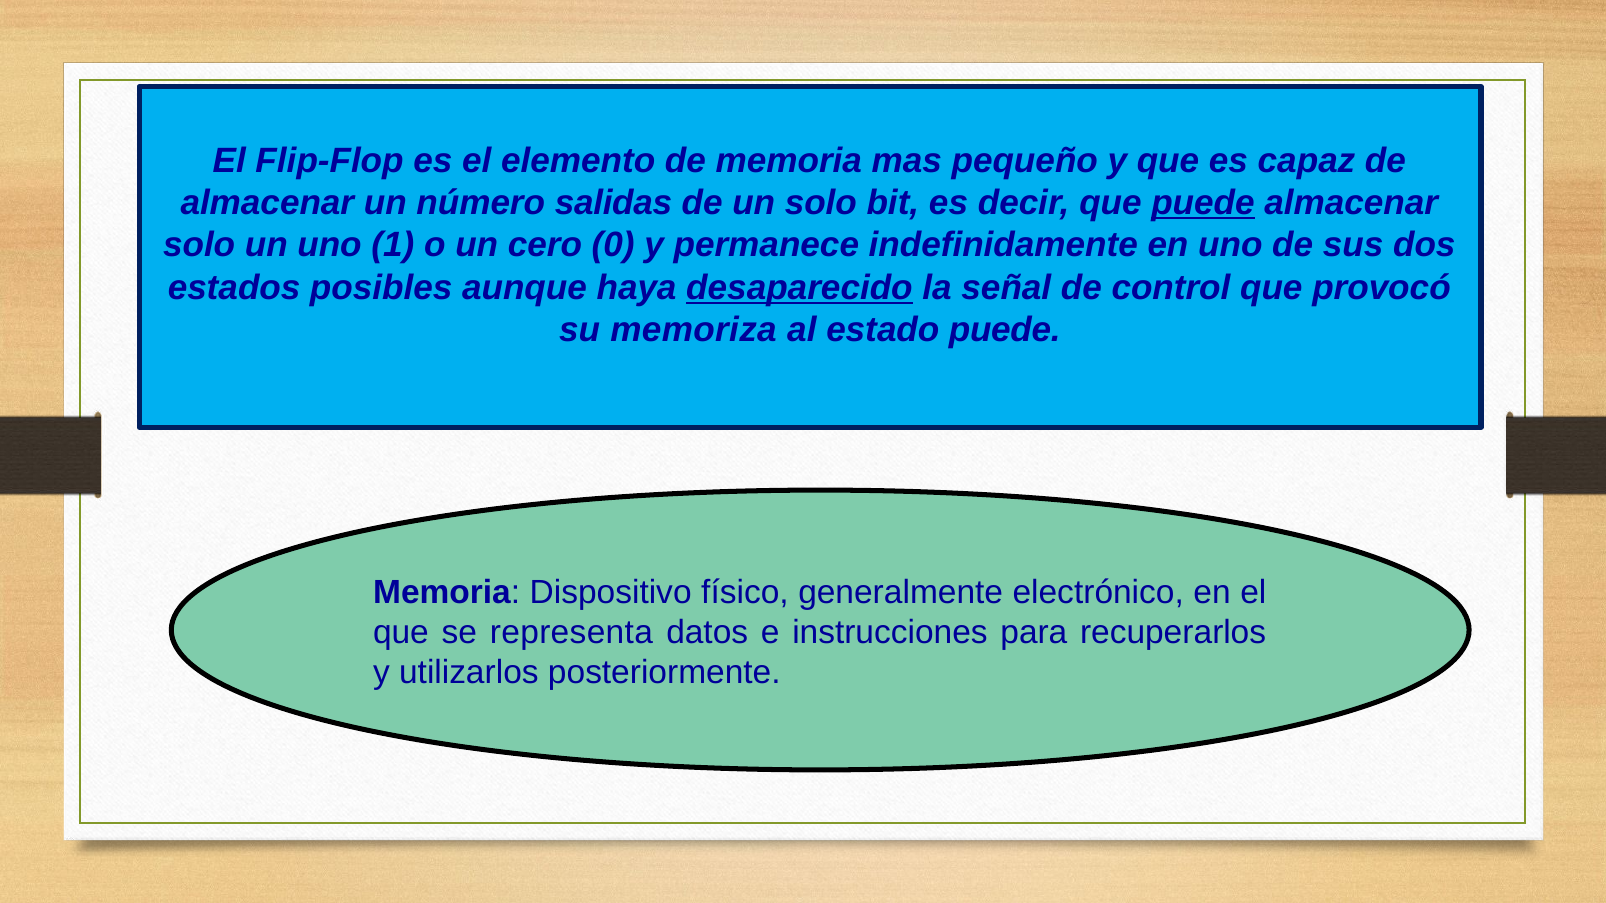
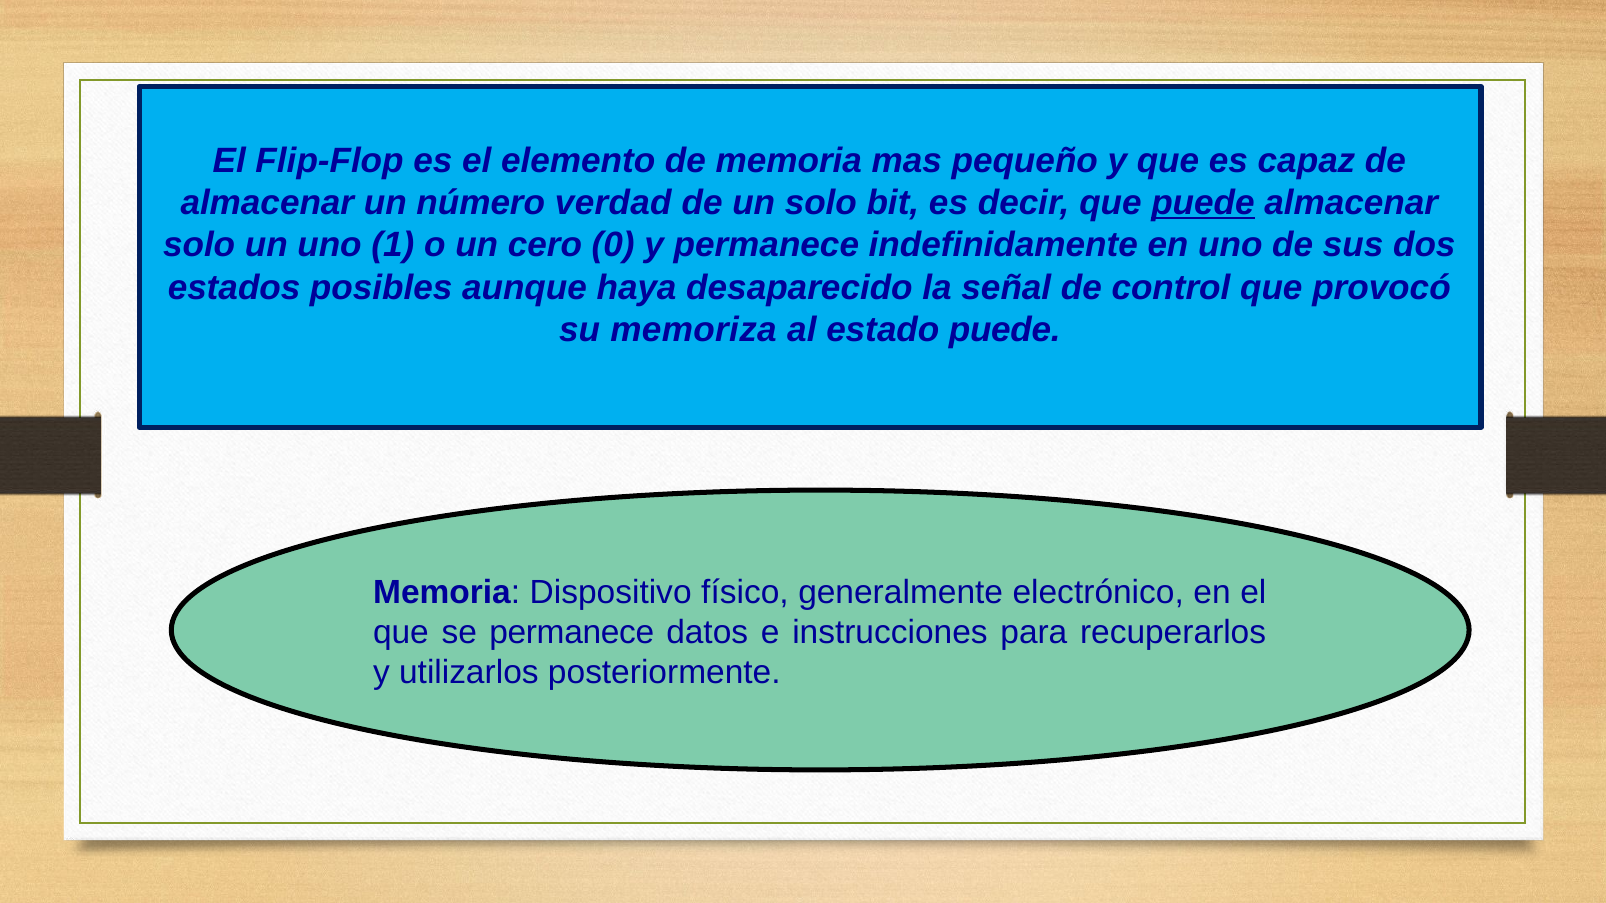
salidas: salidas -> verdad (613, 203)
desaparecido underline: present -> none (799, 288)
se representa: representa -> permanece (572, 633)
